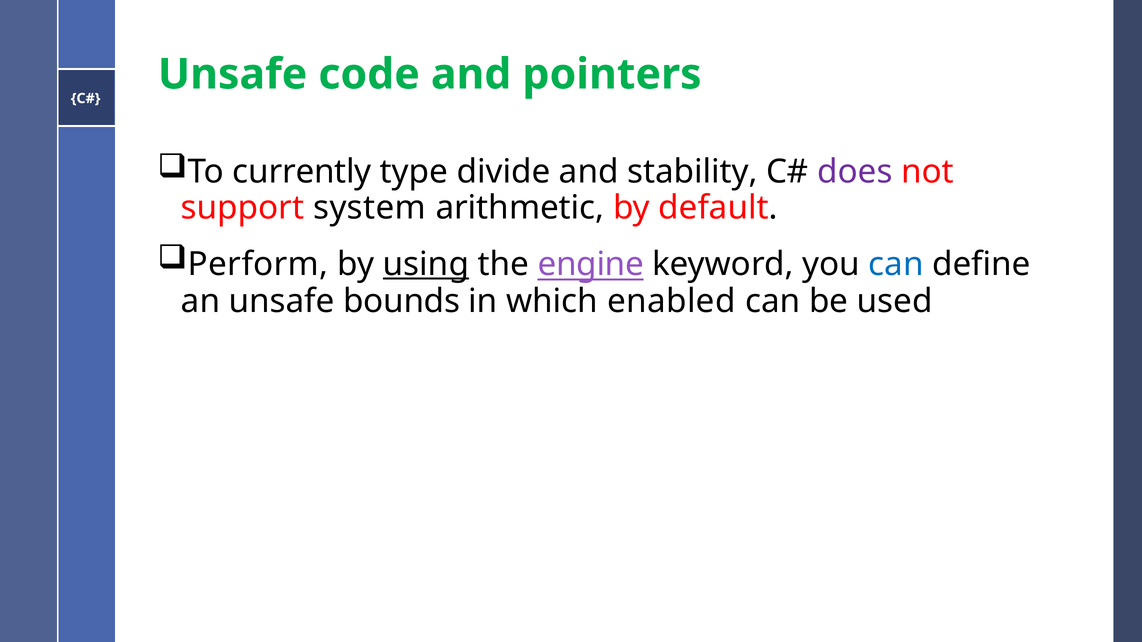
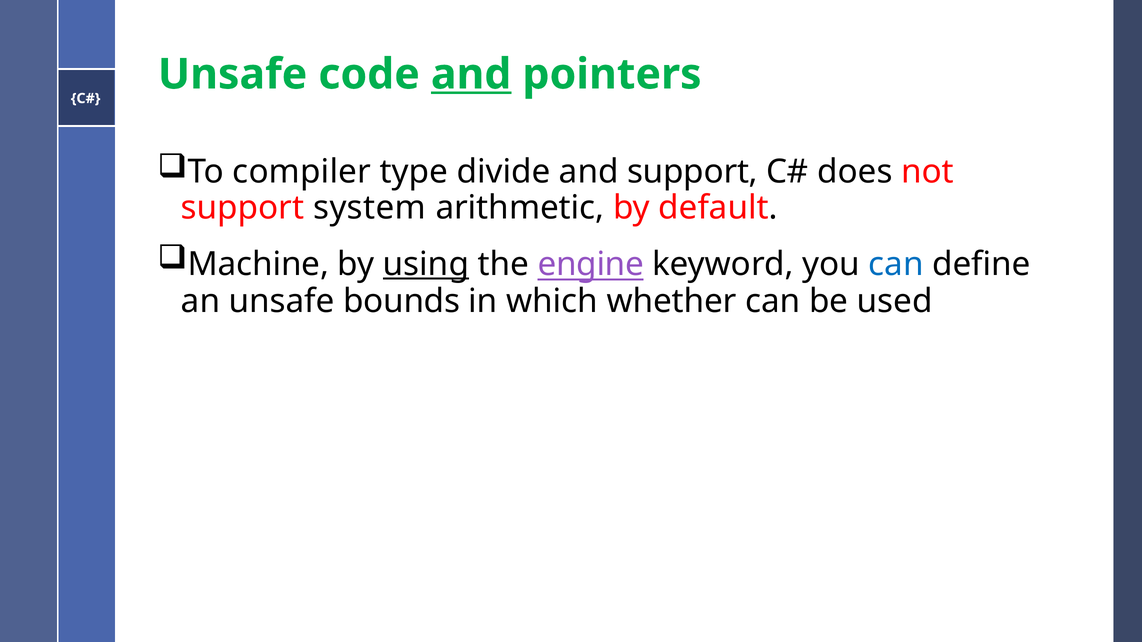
and underline: none -> present (471, 74)
currently: currently -> compiler (302, 172)
and stability: stability -> support (692, 172)
does colour: purple -> black (855, 172)
Perform: Perform -> Machine (258, 264)
enabled: enabled -> whether (672, 301)
